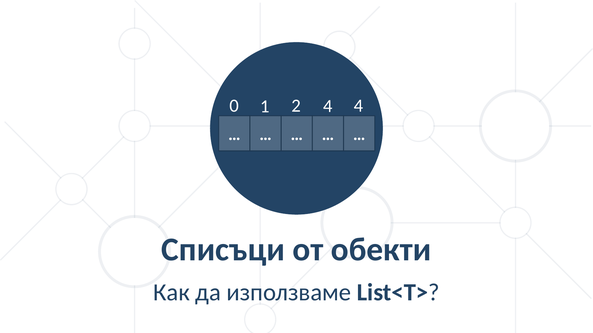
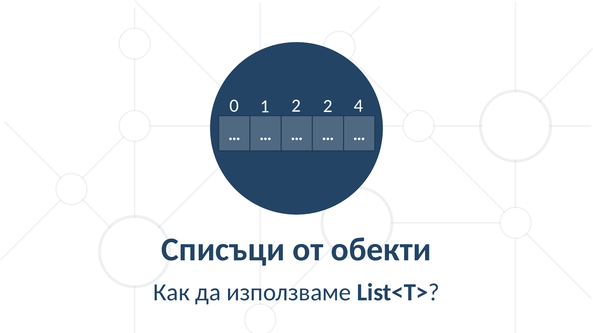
2 4: 4 -> 2 (328, 106)
